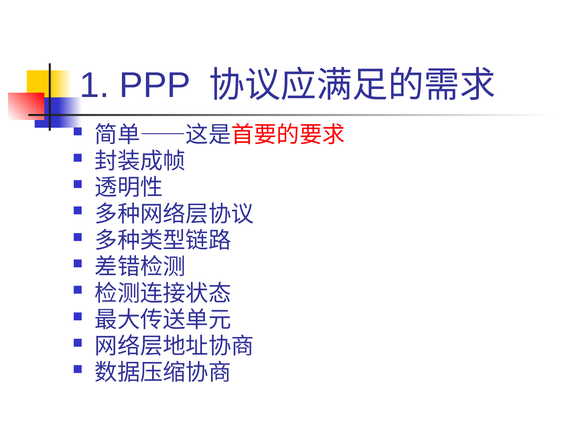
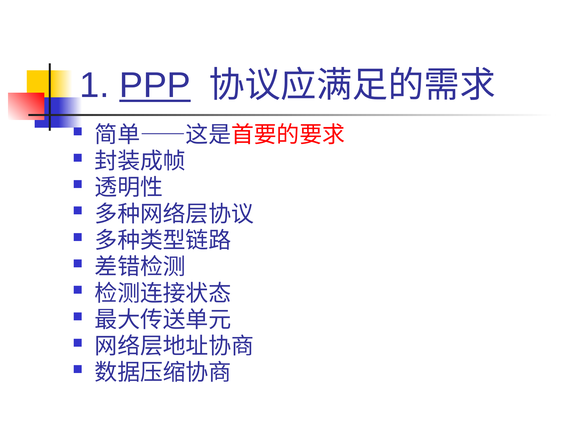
PPP underline: none -> present (155, 86)
